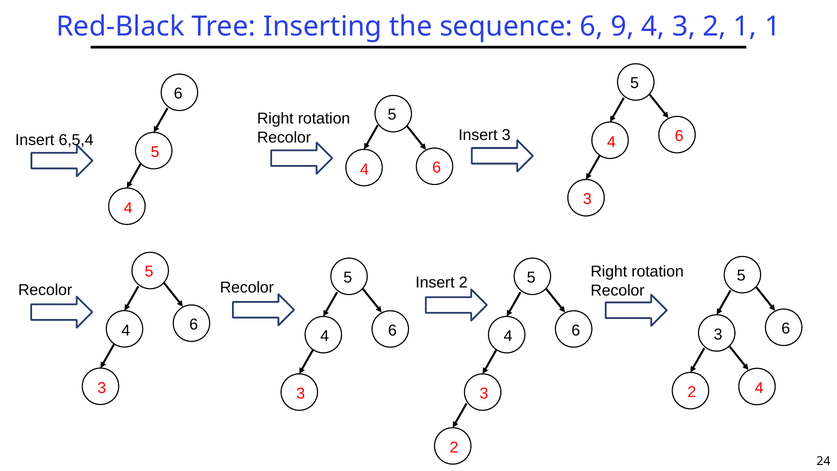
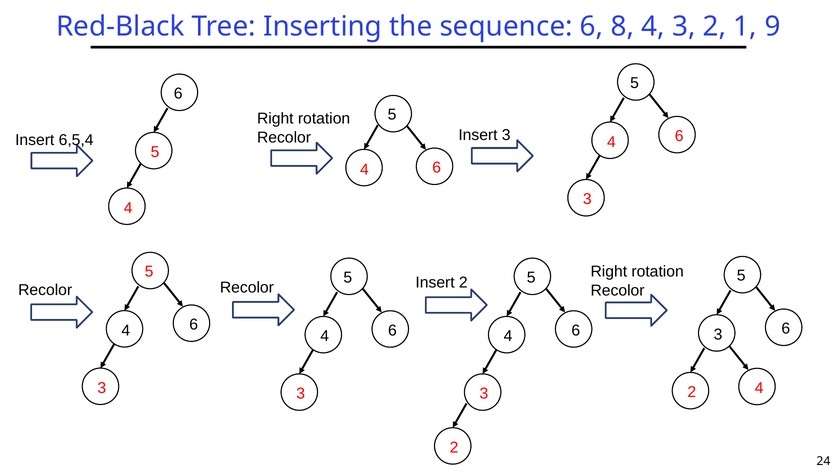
9: 9 -> 8 (622, 27)
1 1: 1 -> 9 (773, 27)
